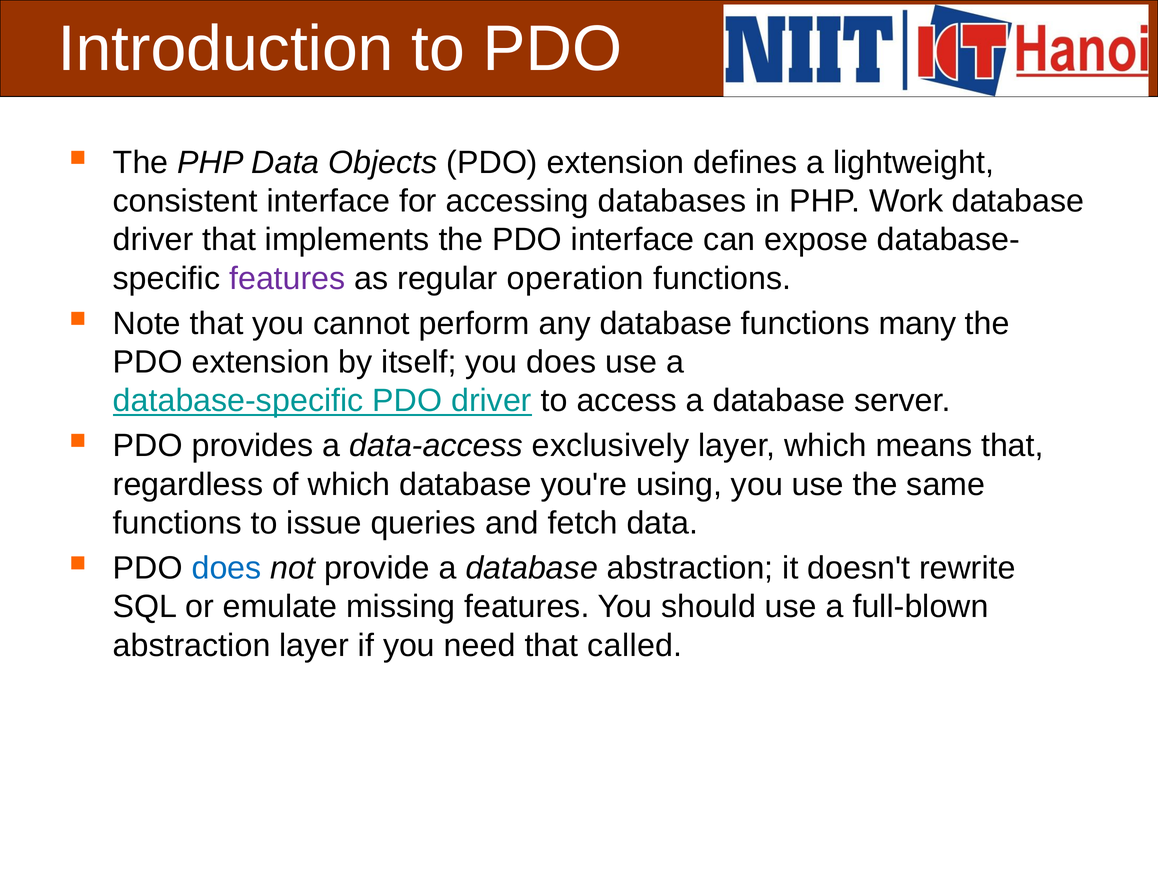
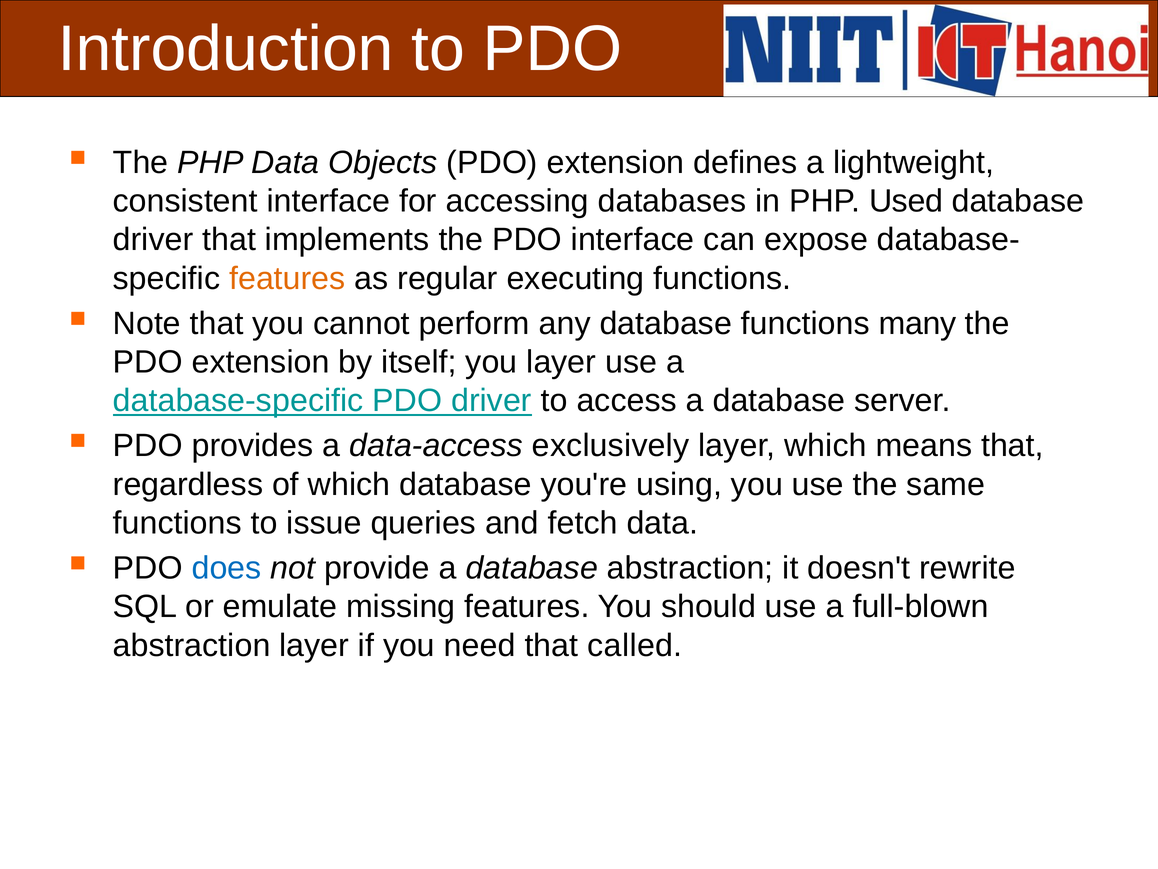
Work: Work -> Used (906, 201)
features colour: purple -> orange (287, 278)
operation: operation -> executing (575, 278)
you does: does -> layer (561, 362)
